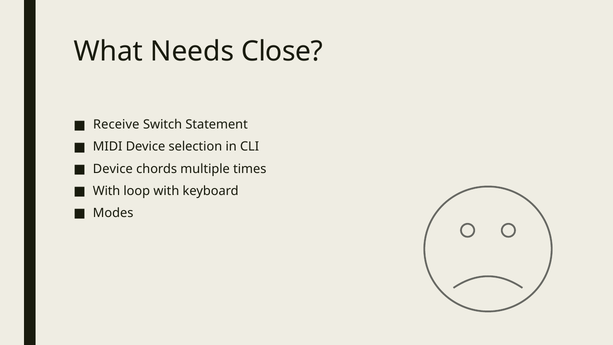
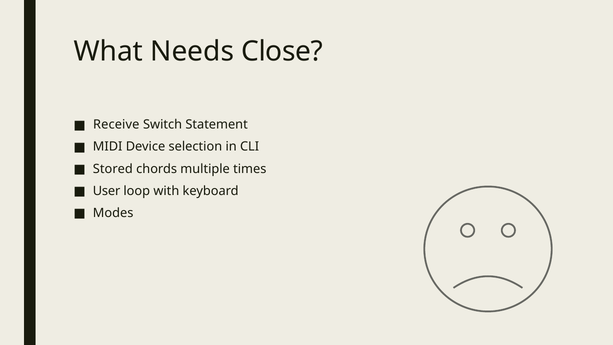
Device: Device -> Stored (113, 169)
With: With -> User (107, 191)
